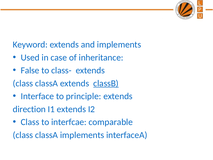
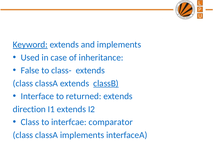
Keyword underline: none -> present (30, 44)
principle: principle -> returned (84, 96)
comparable: comparable -> comparator (111, 122)
